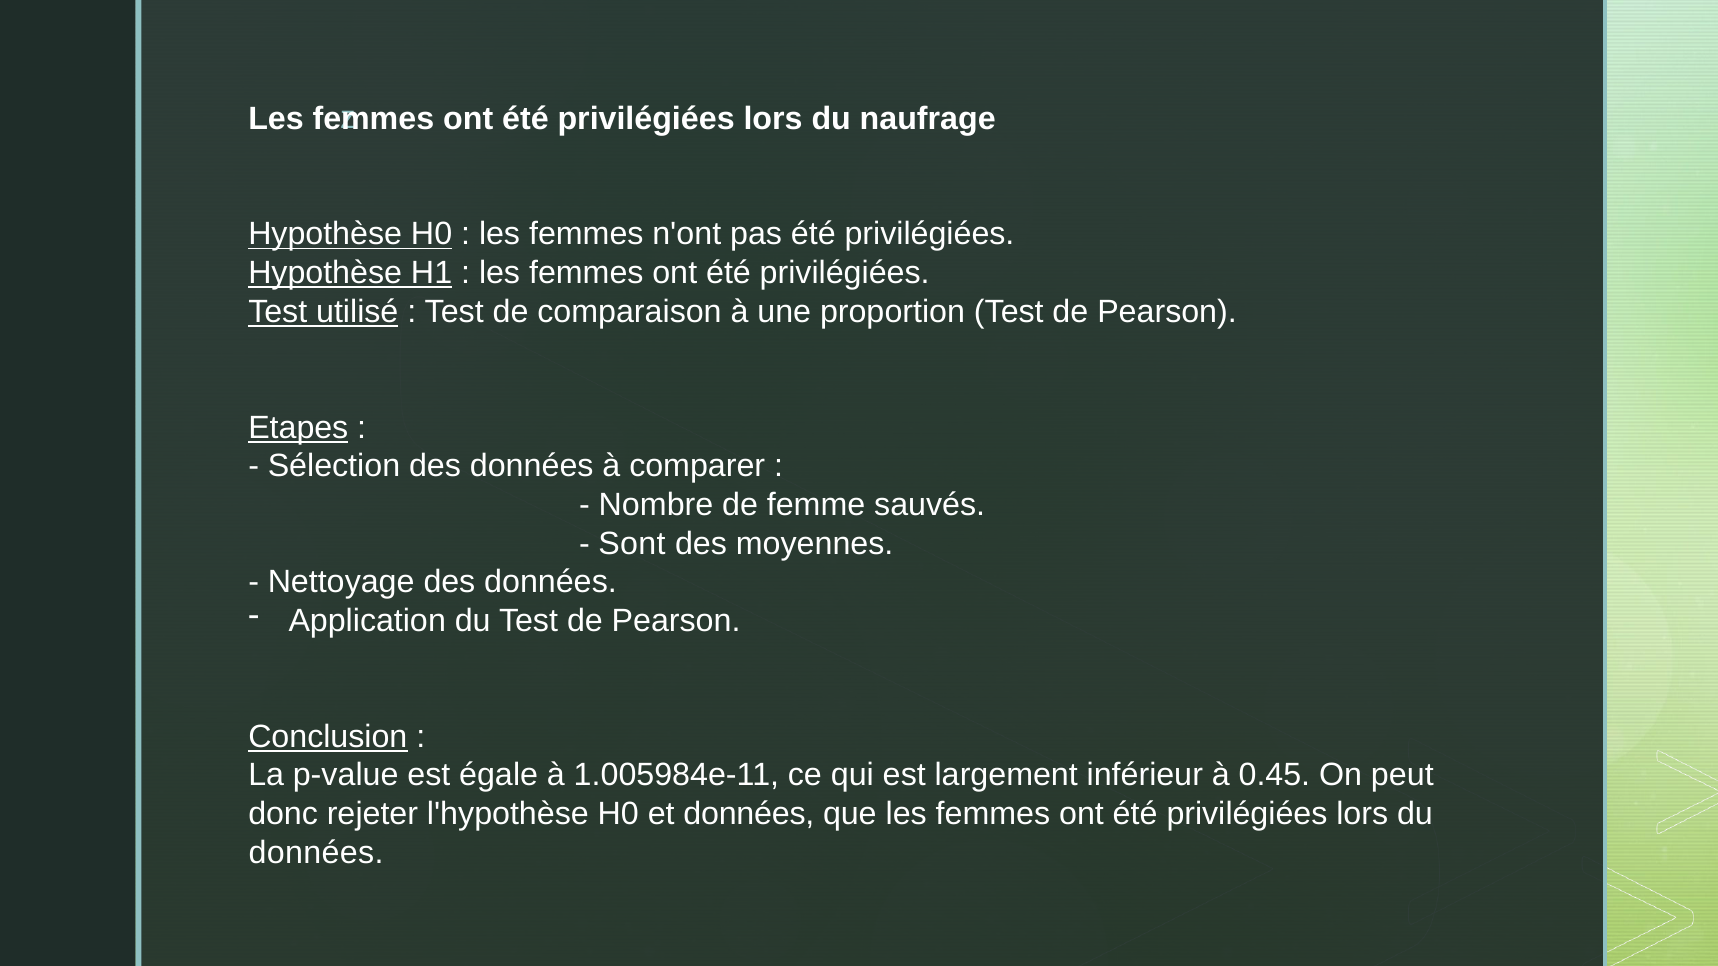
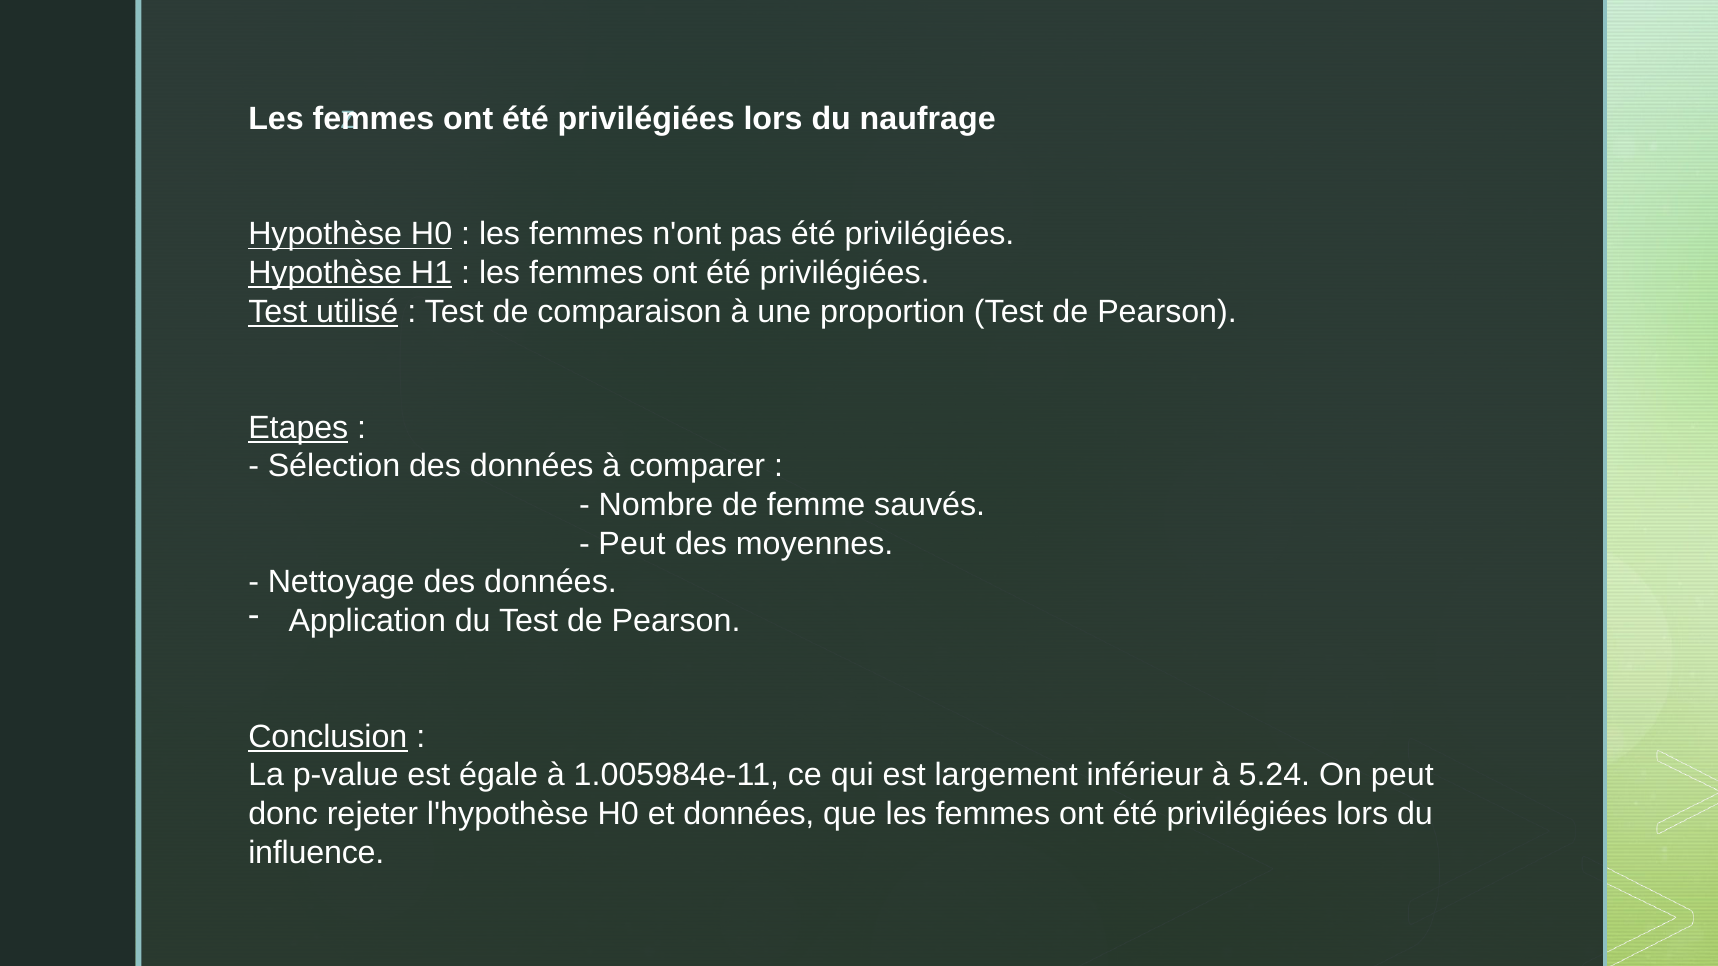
Sont: Sont -> Peut (632, 544)
0.45: 0.45 -> 5.24 (1274, 776)
données: données -> influence (316, 853)
